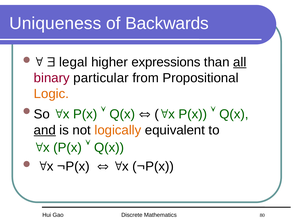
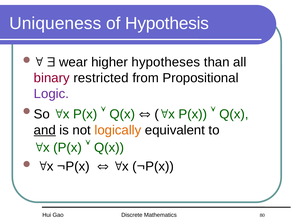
Backwards: Backwards -> Hypothesis (167, 23)
legal: legal -> wear (73, 62)
expressions: expressions -> hypotheses (166, 62)
all underline: present -> none (240, 62)
particular: particular -> restricted (101, 78)
Logic colour: orange -> purple (51, 94)
